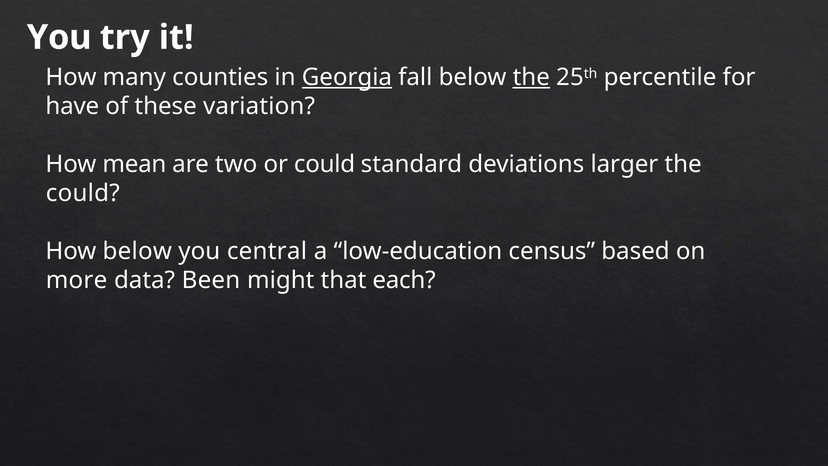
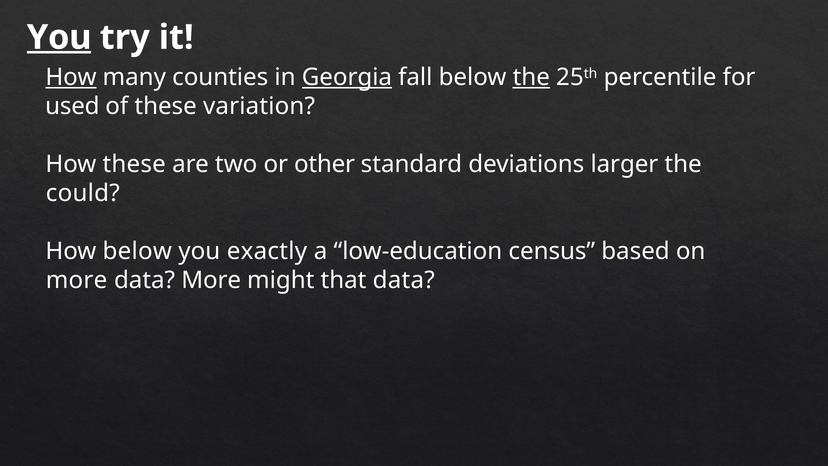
You underline: none -> present (59, 37)
How underline: none -> present (71, 77)
have: have -> used (72, 106)
How mean: mean -> these (134, 164)
or could: could -> other (325, 164)
central: central -> exactly (267, 251)
data Been: Been -> More (211, 280)
that each: each -> data (404, 280)
